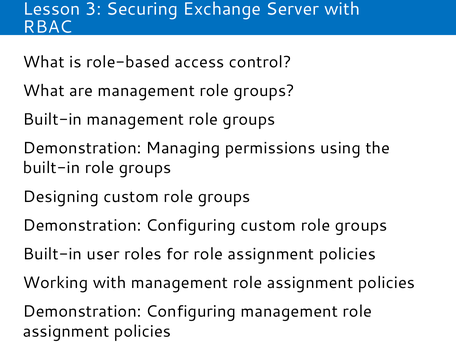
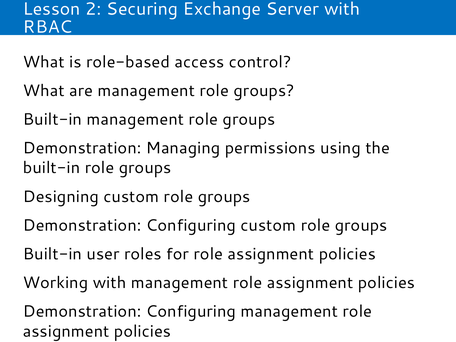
3: 3 -> 2 (93, 9)
